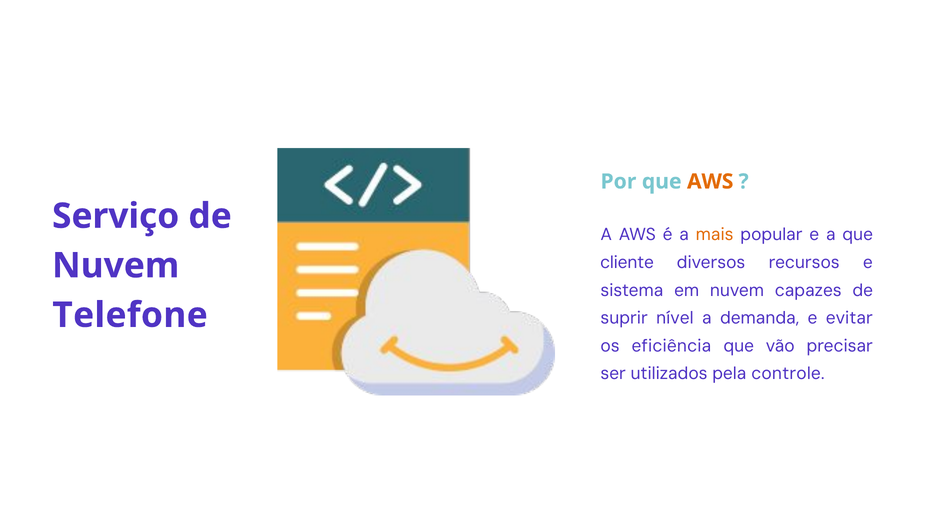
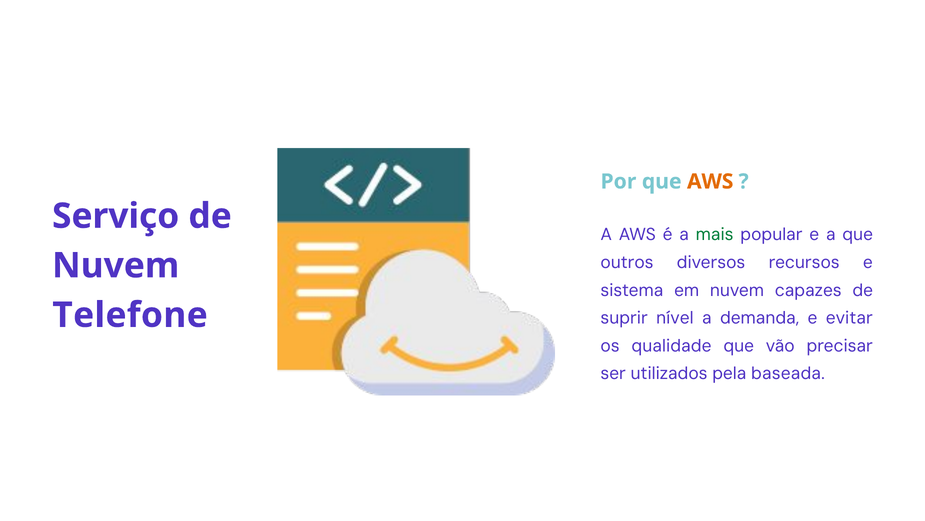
mais colour: orange -> green (715, 234)
cliente: cliente -> outros (627, 262)
eficiência: eficiência -> qualidade (671, 345)
controle: controle -> baseada (788, 373)
